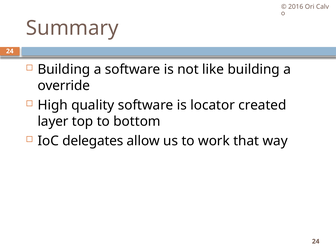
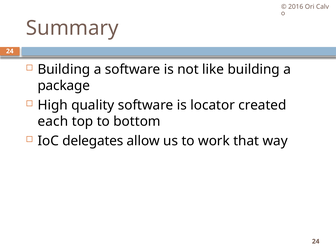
override: override -> package (64, 86)
layer: layer -> each (53, 122)
